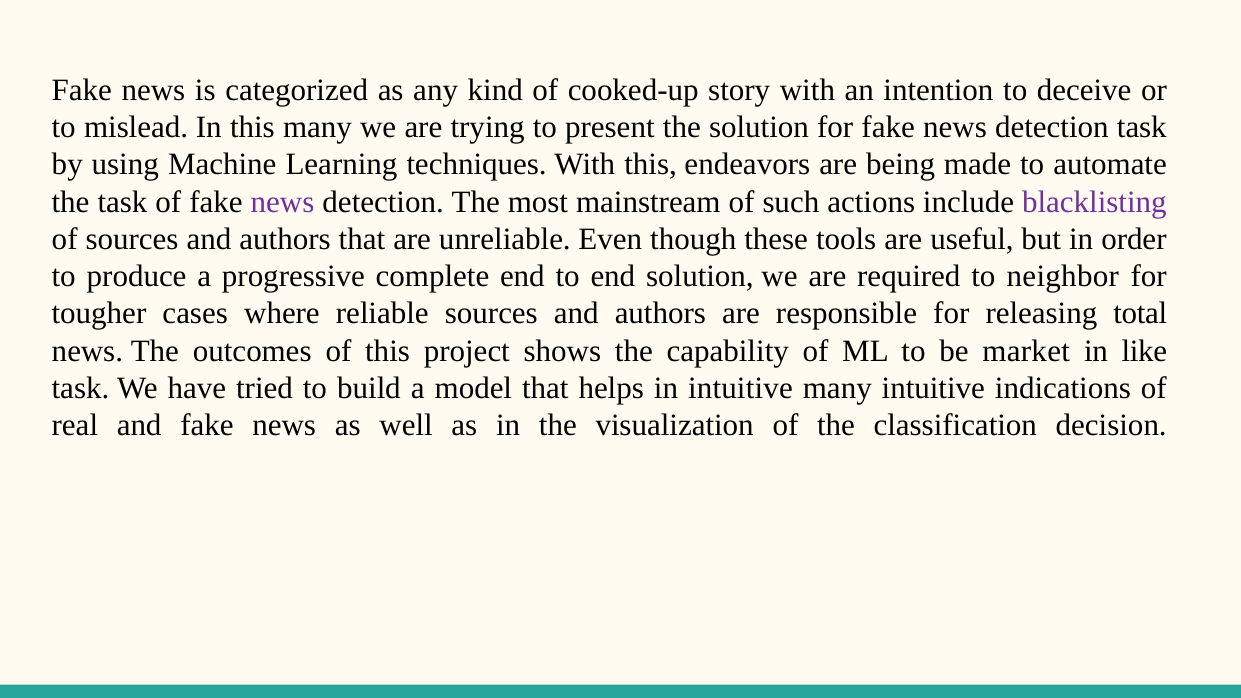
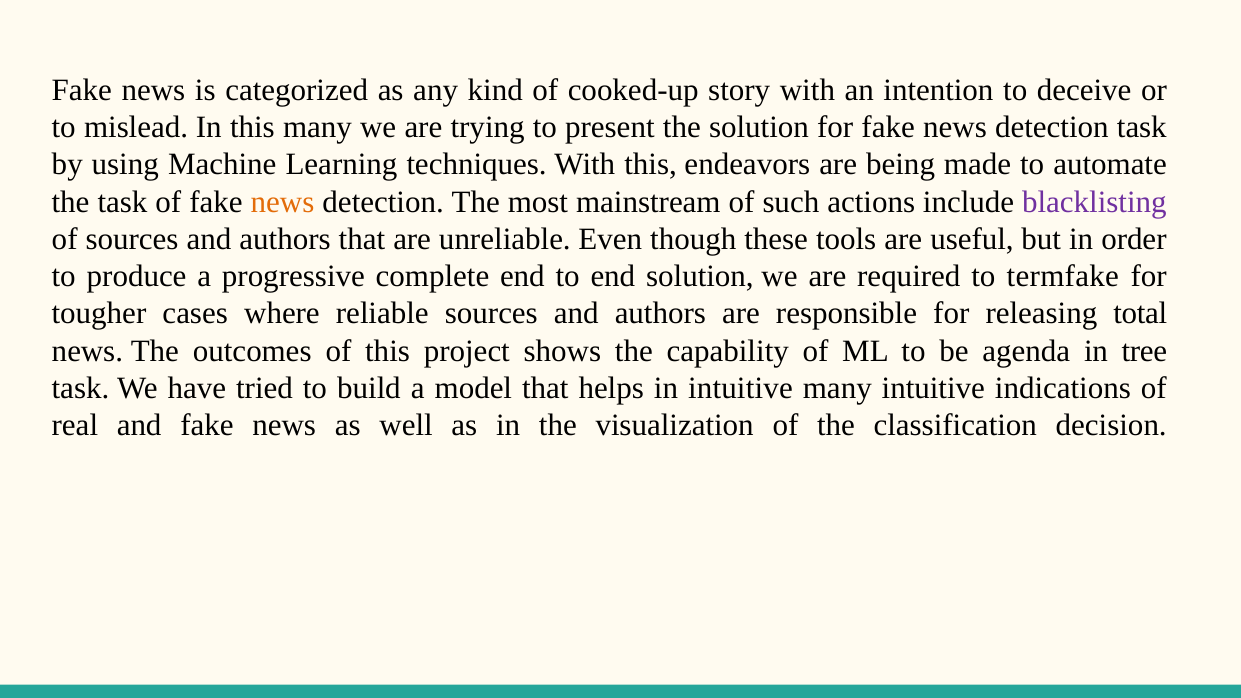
news colour: purple -> orange (283, 202)
neighbor: neighbor -> termfake (1063, 276)
market: market -> agenda (1026, 351)
like: like -> tree (1144, 351)
